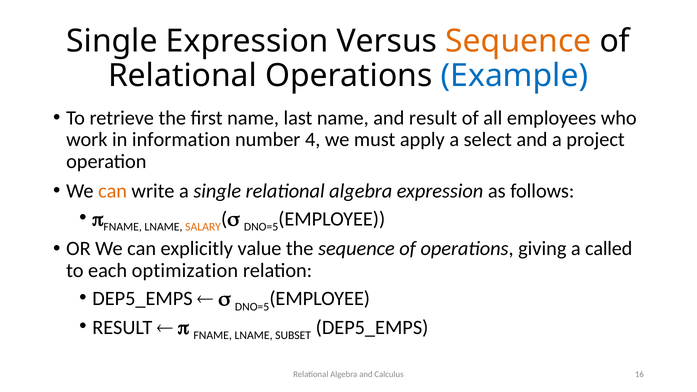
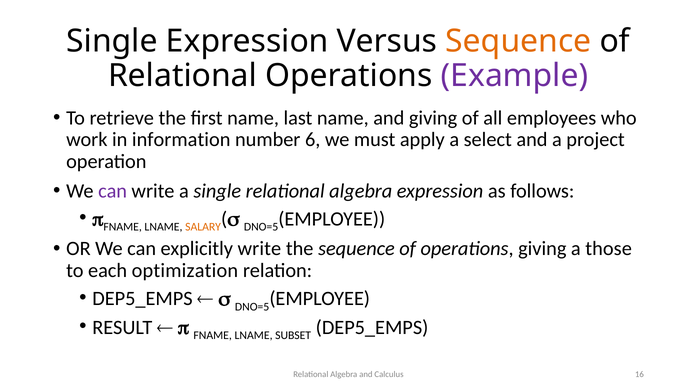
Example colour: blue -> purple (515, 76)
and result: result -> giving (433, 118)
4: 4 -> 6 (313, 140)
can colour: orange -> purple (113, 191)
explicitly value: value -> write (259, 249)
called: called -> those (609, 249)
